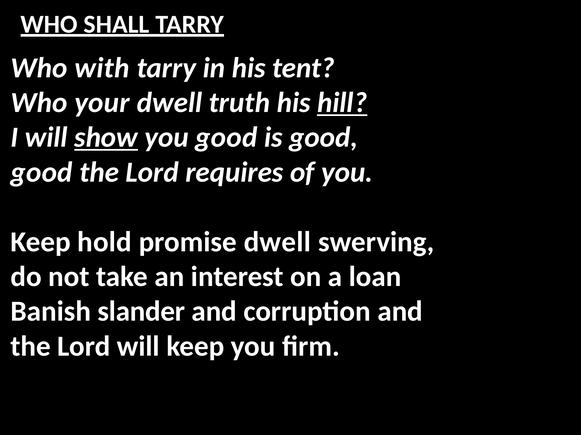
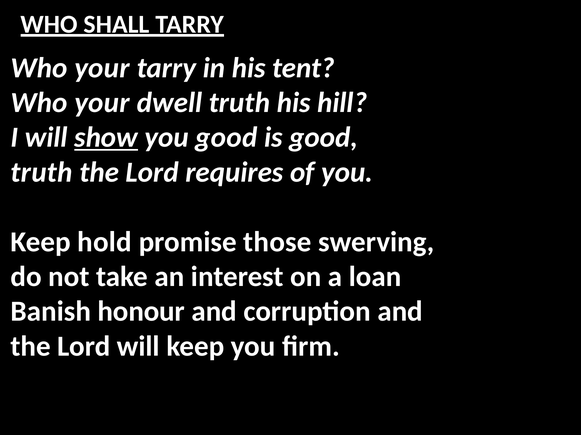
with: with -> your (102, 68)
hill underline: present -> none (342, 103)
good: good -> truth (42, 173)
promise dwell: dwell -> those (277, 242)
slander: slander -> honour (141, 312)
